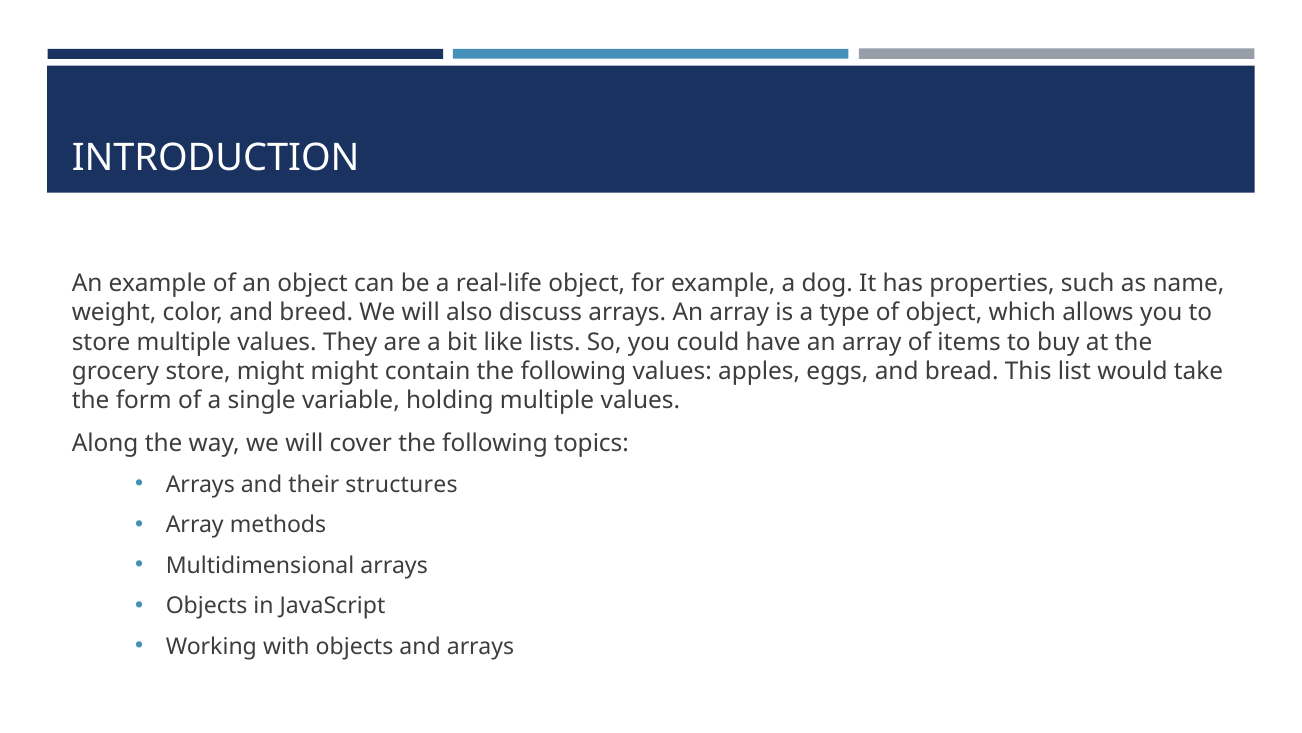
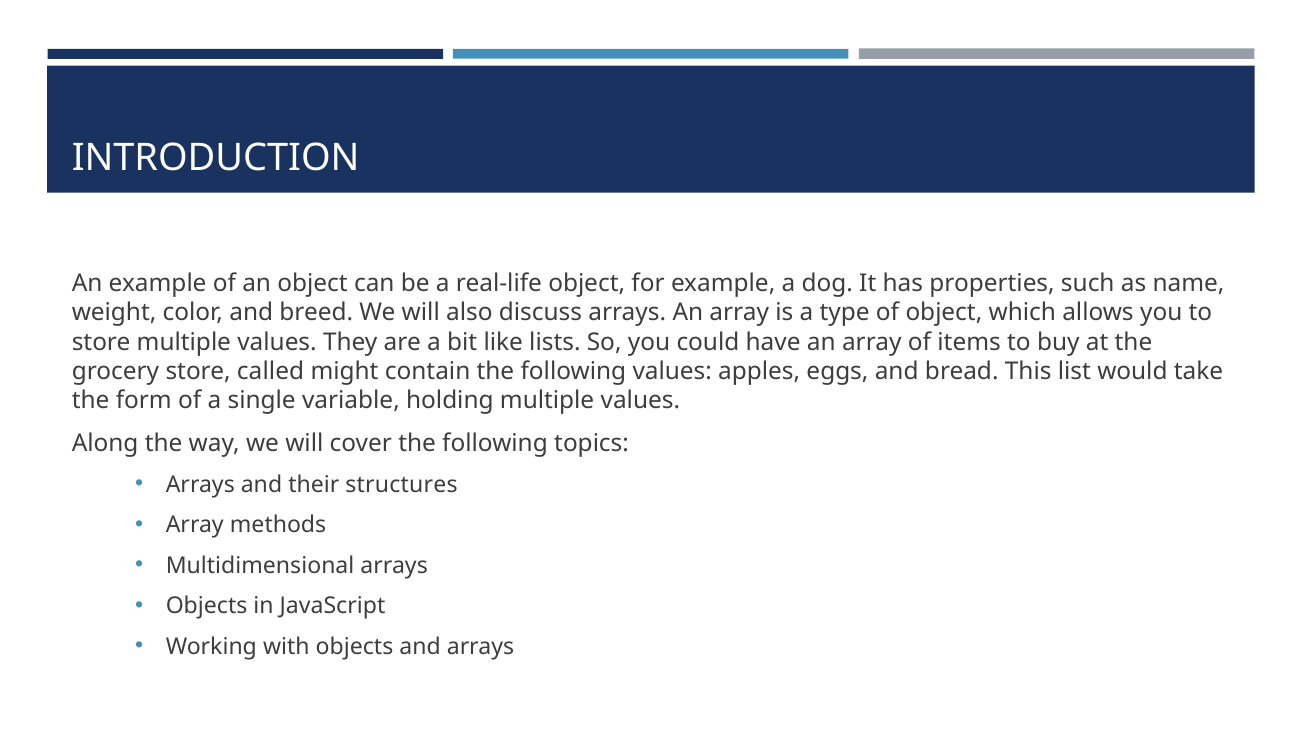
store might: might -> called (271, 371)
